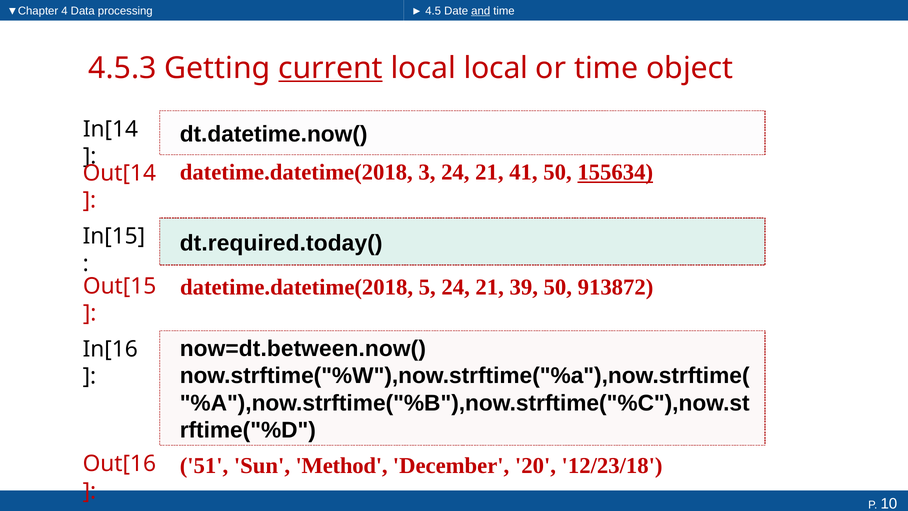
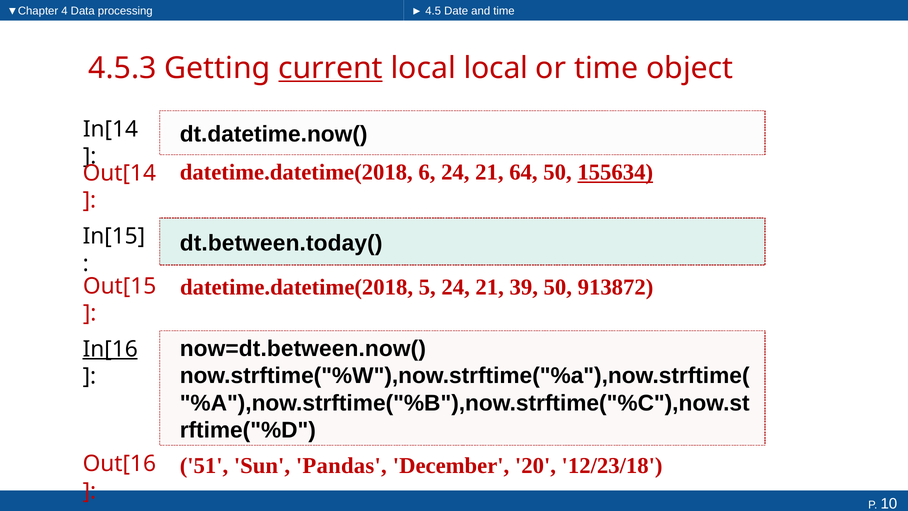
and underline: present -> none (481, 11)
3: 3 -> 6 (427, 172)
41: 41 -> 64 (523, 172)
dt.required.today(: dt.required.today( -> dt.between.today( (281, 243)
In[16 underline: none -> present (110, 349)
Method: Method -> Pandas (341, 466)
